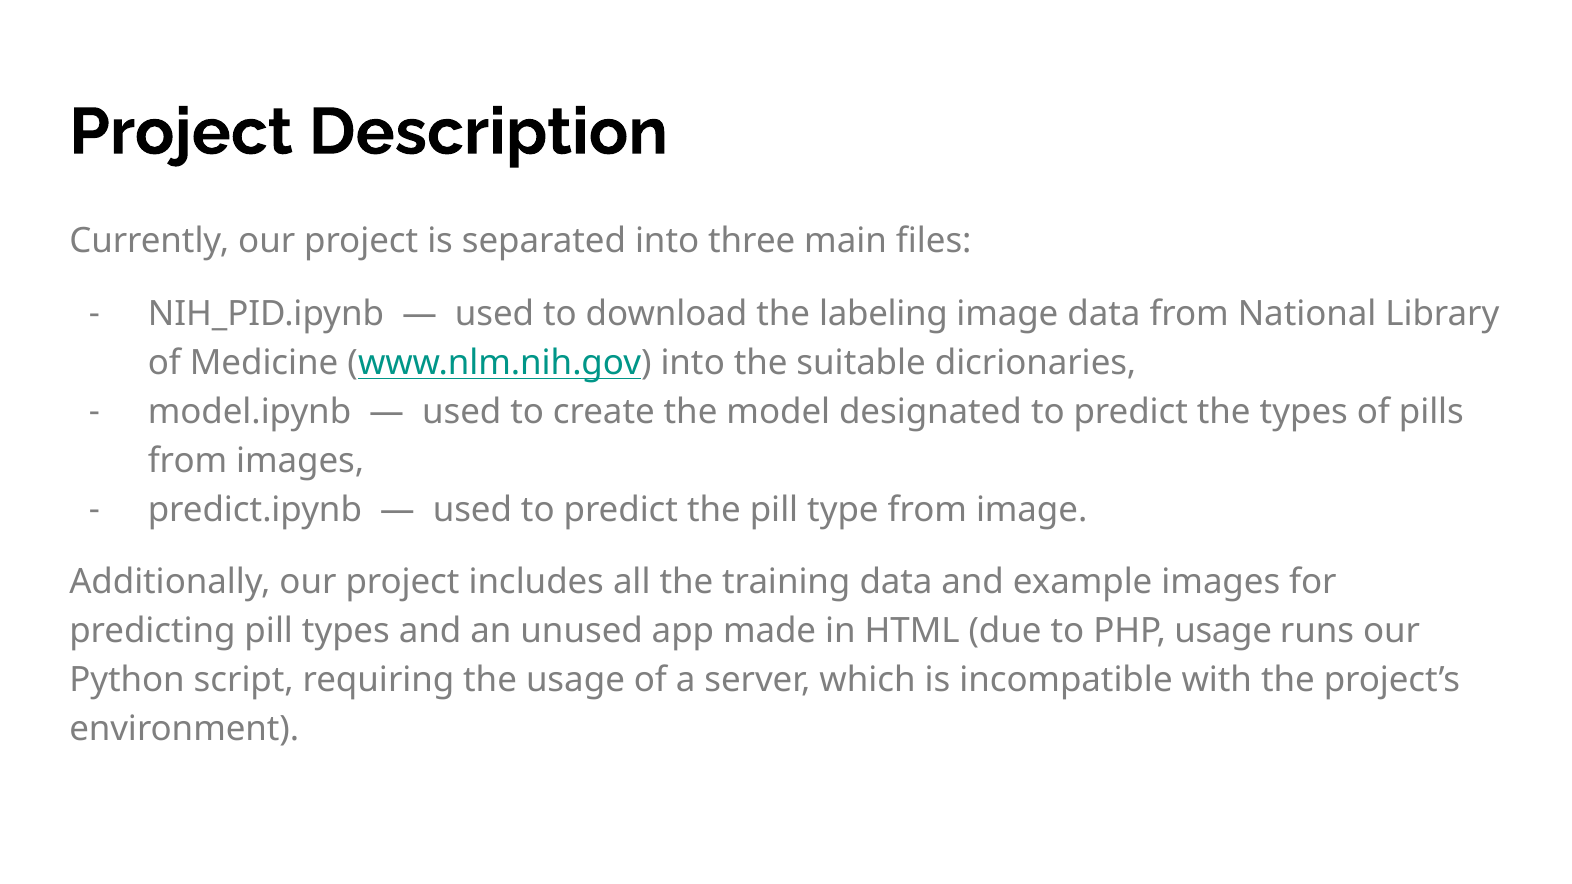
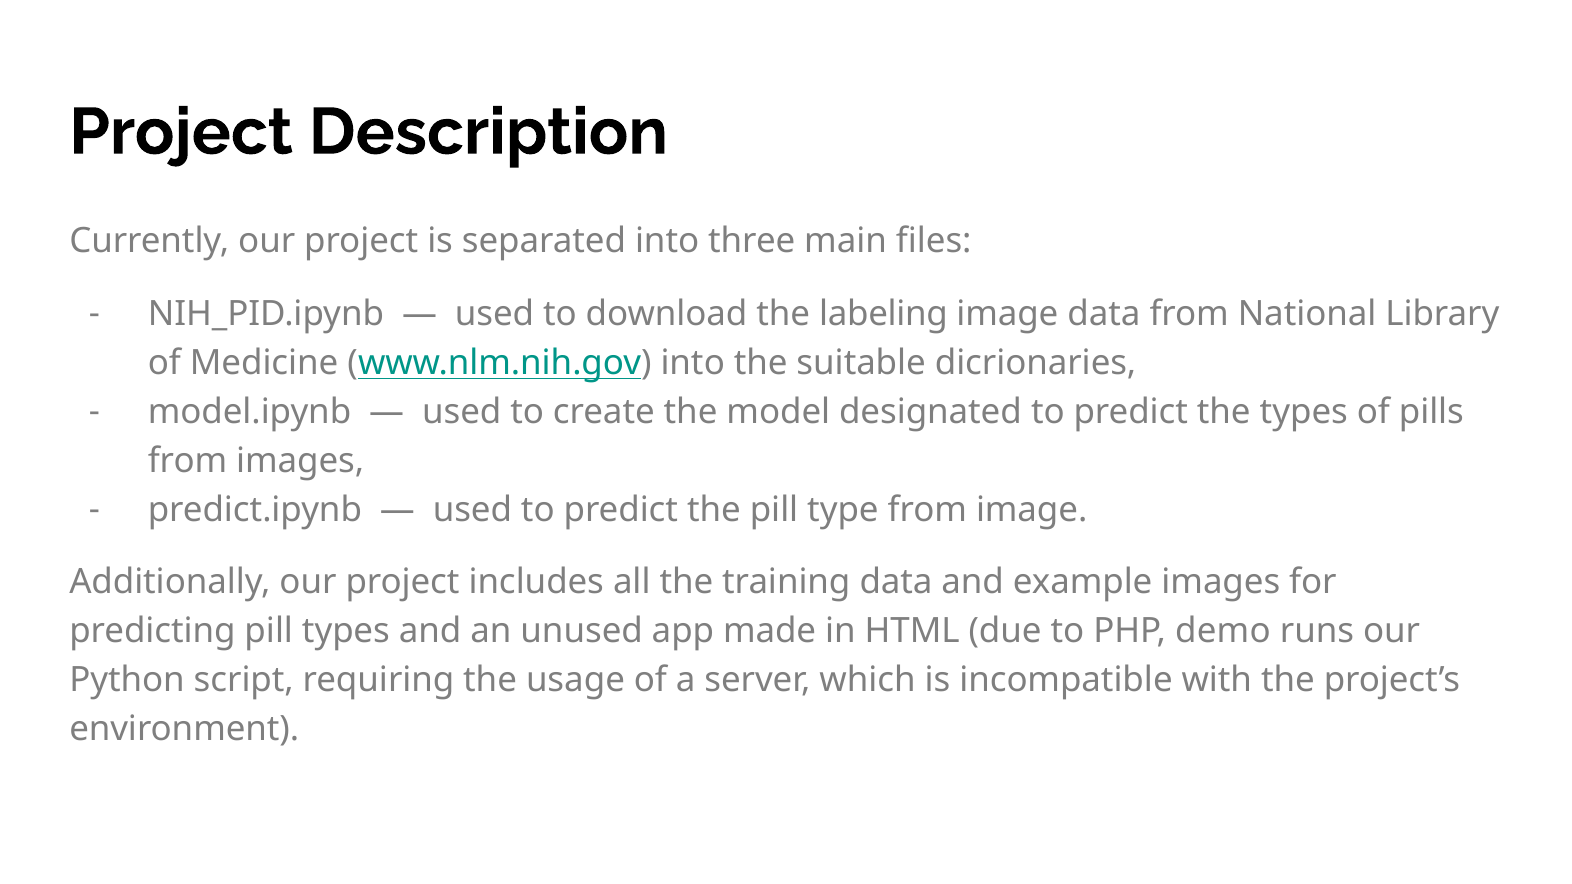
PHP usage: usage -> demo (1223, 631)
